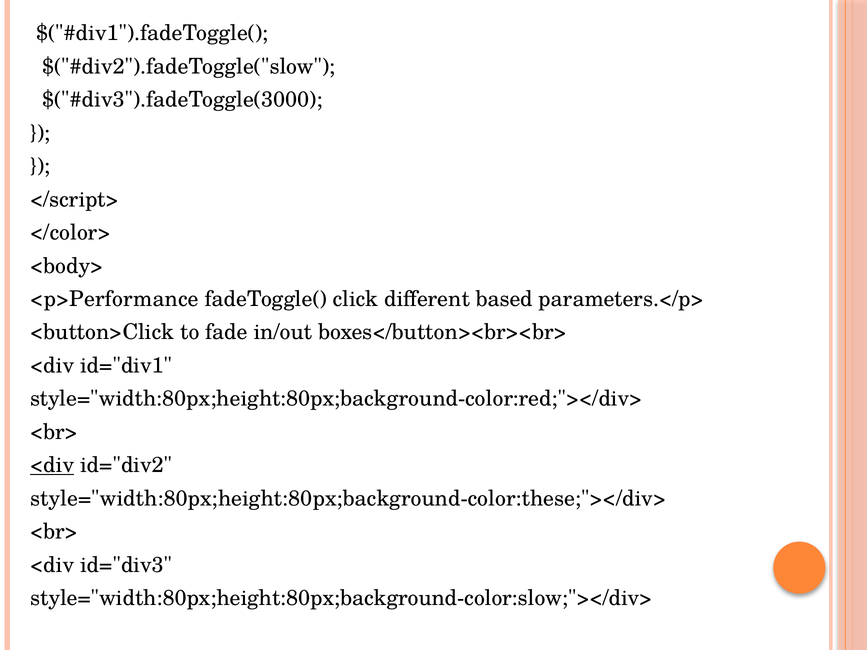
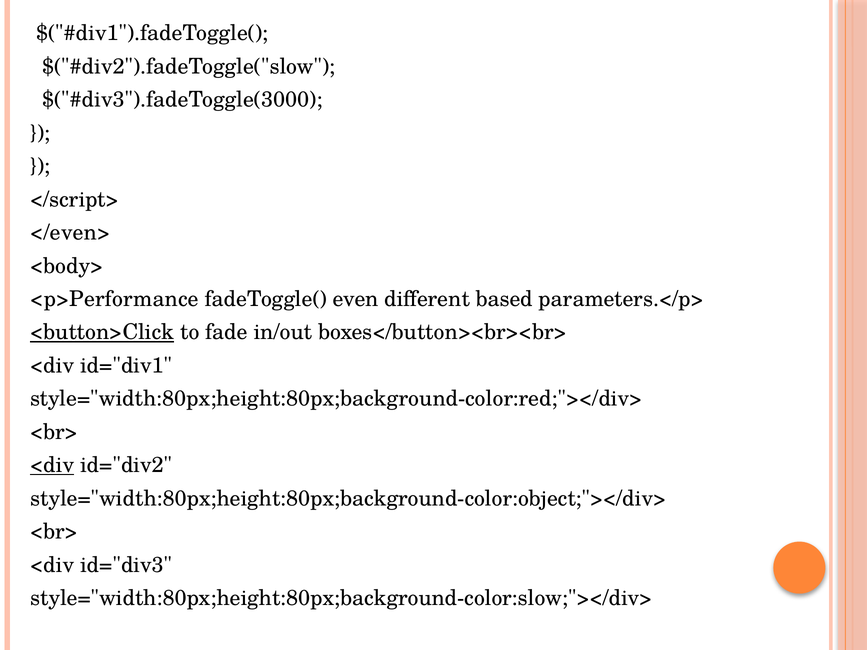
</color>: </color> -> </even> (70, 233)
click: click -> even (356, 299)
<button>Click underline: none -> present (102, 332)
style="width:80px;height:80px;background-color:these;"></div>: style="width:80px;height:80px;background-color:these;"></div> -> style="width:80px;height:80px;background-color:object;"></div> (348, 499)
